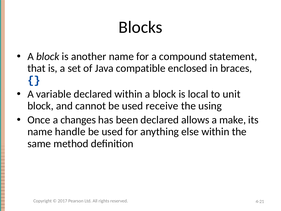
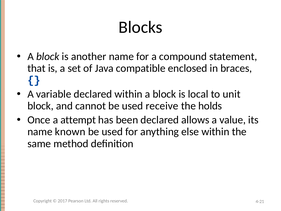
using: using -> holds (210, 106)
changes: changes -> attempt (78, 120)
make: make -> value (233, 120)
handle: handle -> known (70, 132)
